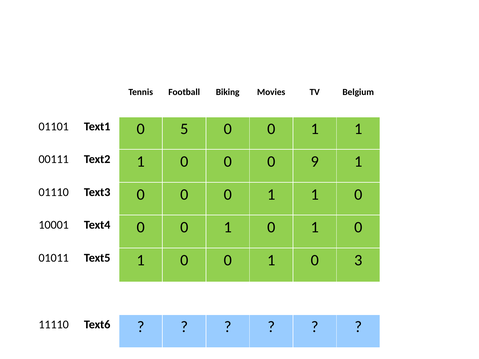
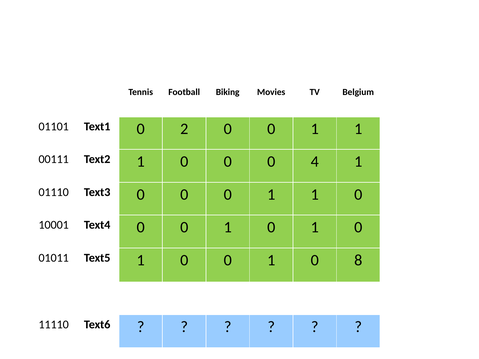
5: 5 -> 2 (184, 129)
9: 9 -> 4 (315, 162)
3: 3 -> 8 (358, 260)
